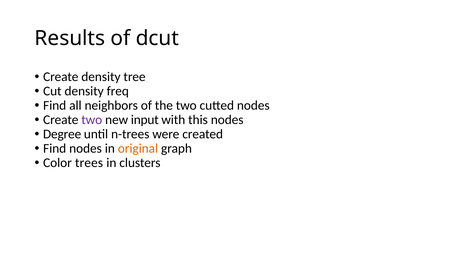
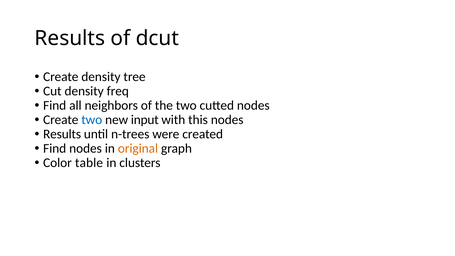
two colour: purple -> blue (92, 120)
Degree: Degree -> Results (62, 134)
trees: trees -> table (89, 163)
